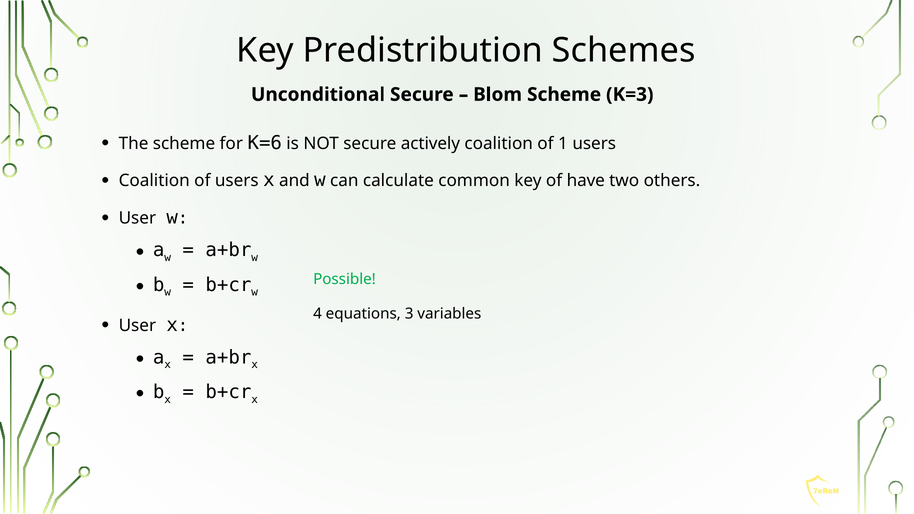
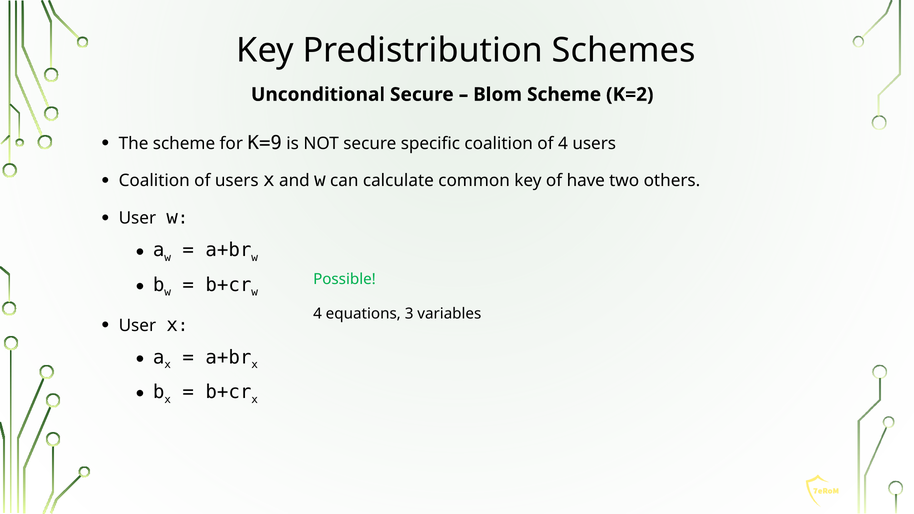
K=3: K=3 -> K=2 (630, 95)
K=6: K=6 -> K=9 (265, 143)
actively: actively -> specific (430, 143)
of 1: 1 -> 4 (563, 143)
